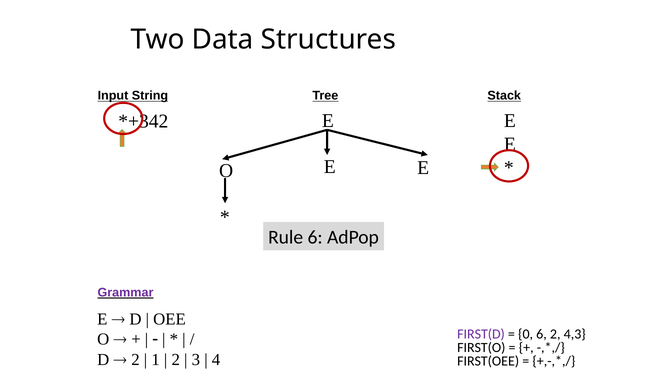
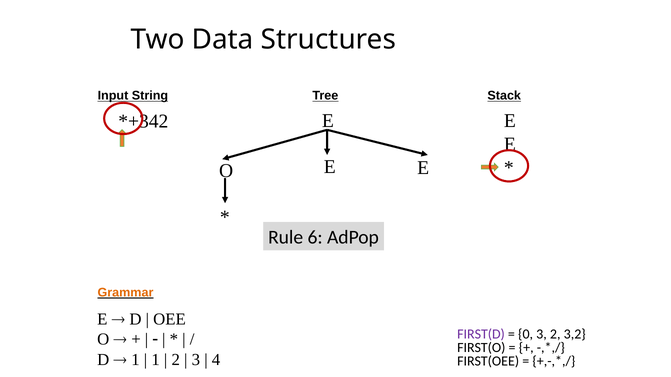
Grammar colour: purple -> orange (125, 293)
0 6: 6 -> 3 (542, 335)
4,3: 4,3 -> 3,2 (575, 335)
2: 2 -> 1 (135, 360)
